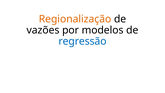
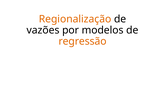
regressão colour: blue -> orange (83, 41)
